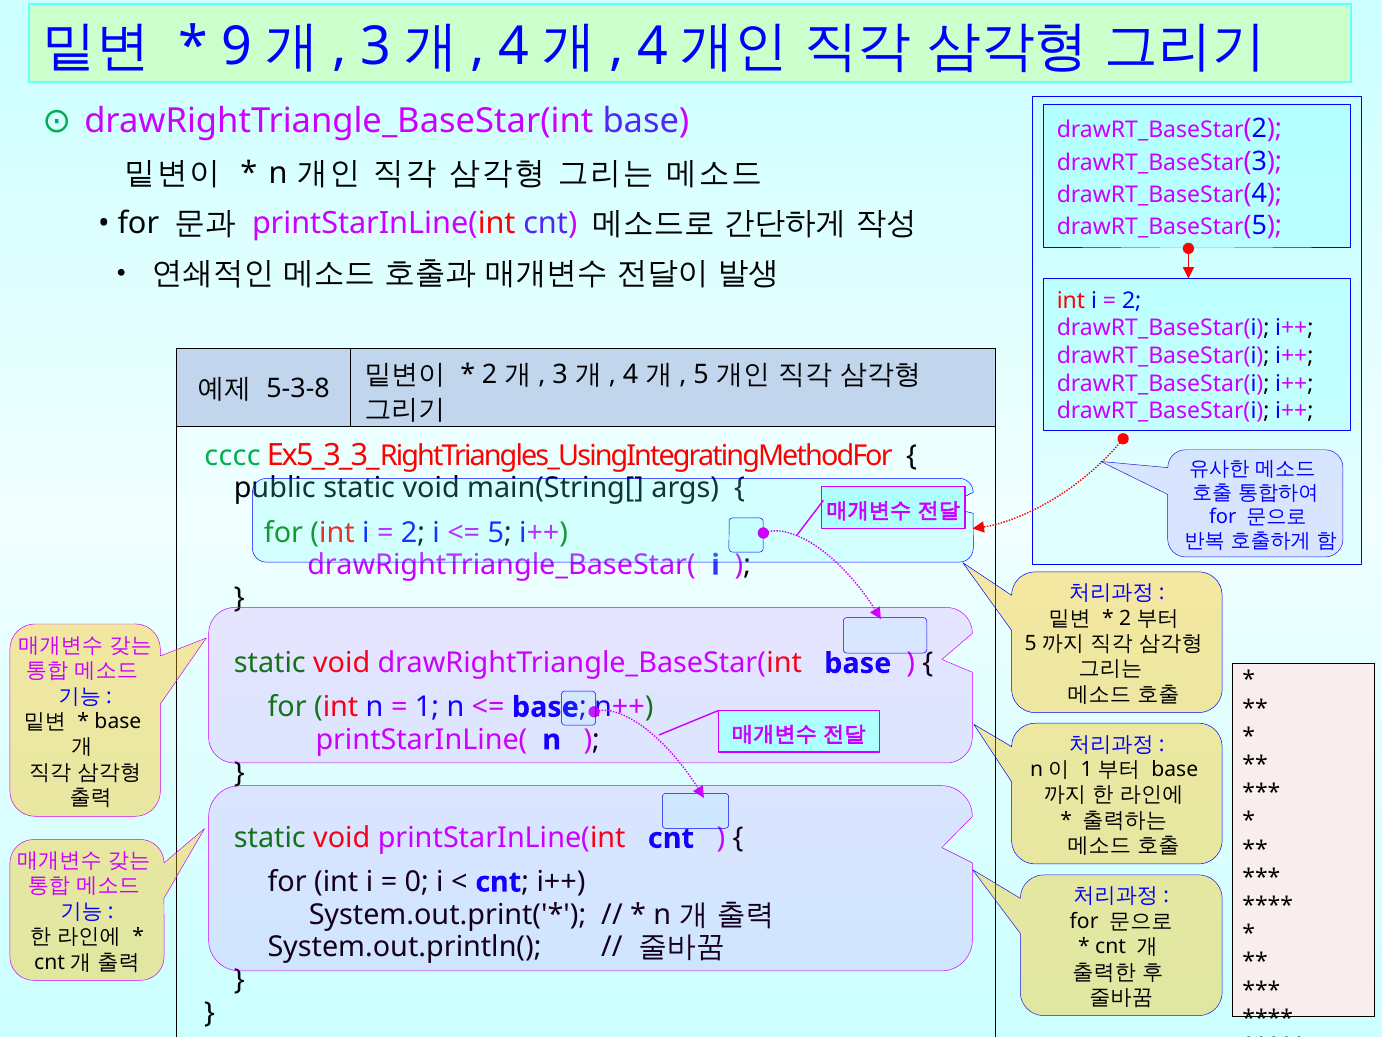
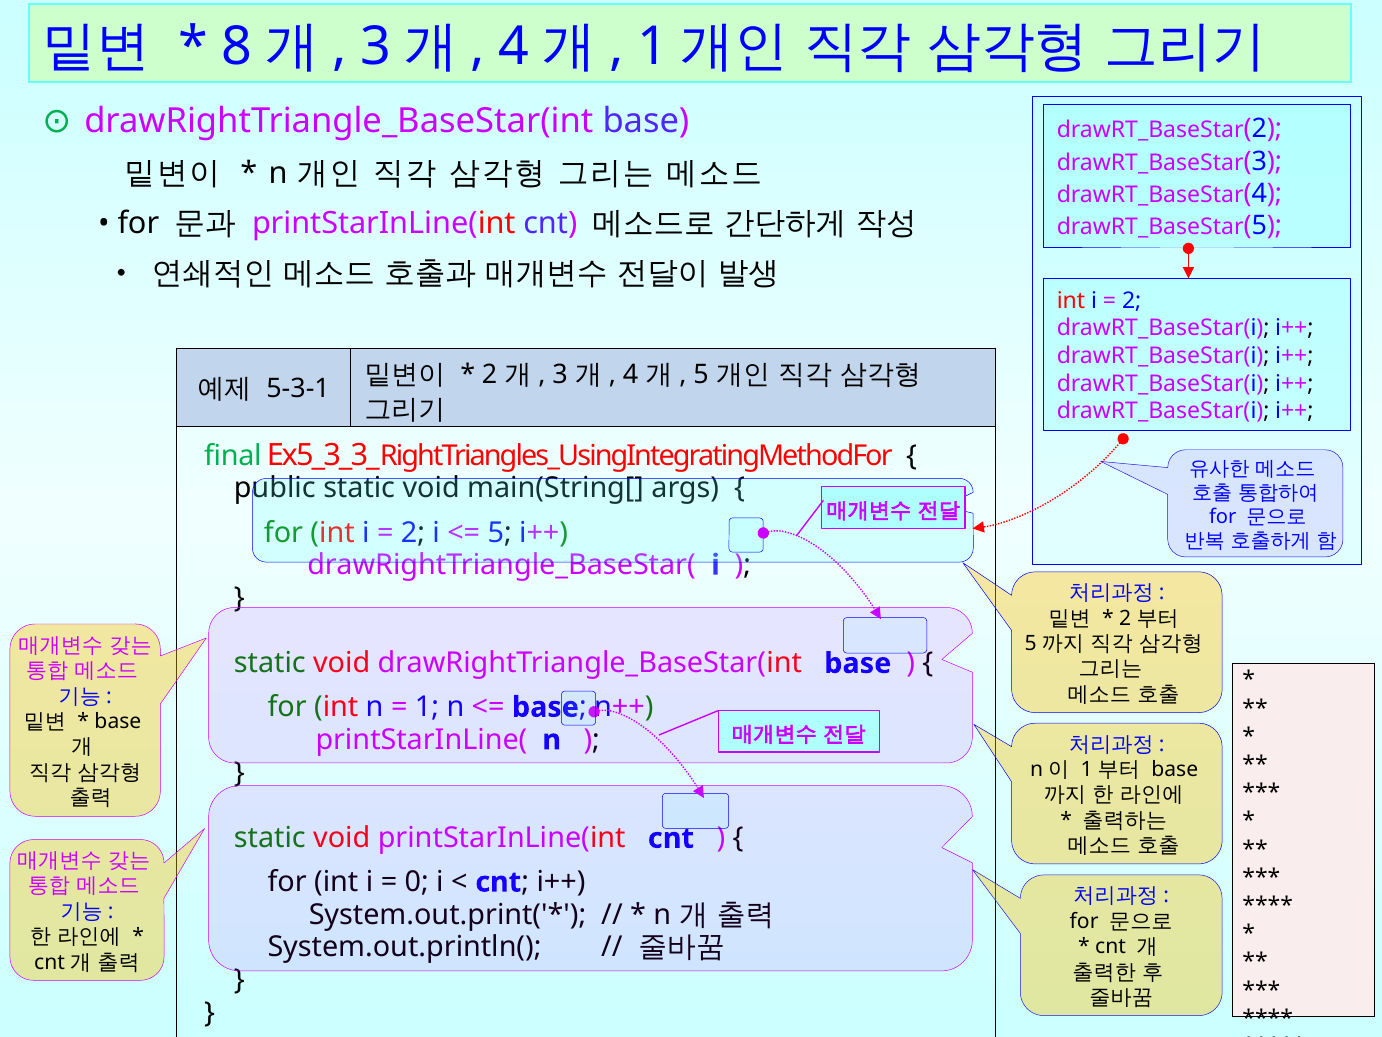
9: 9 -> 8 (237, 47)
4: 4 -> 1 (653, 47)
5-3-8: 5-3-8 -> 5-3-1 (298, 389)
cccc: cccc -> final (233, 455)
